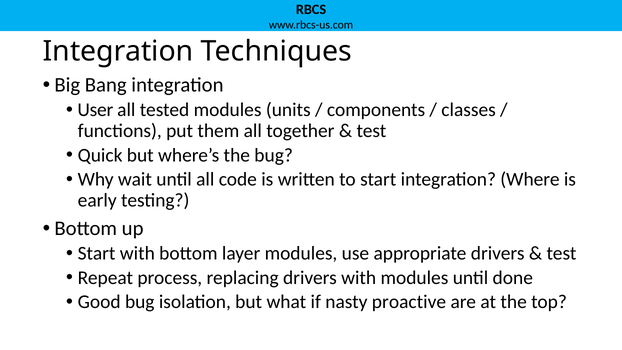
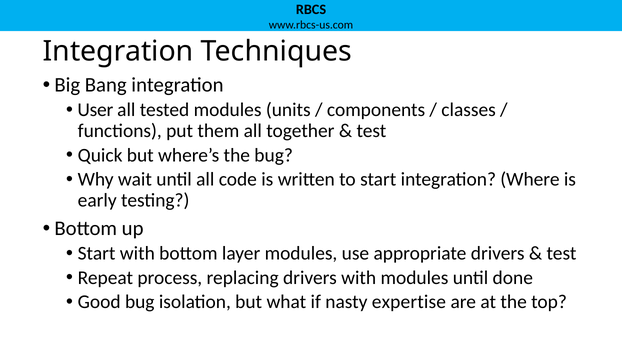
proactive: proactive -> expertise (409, 302)
